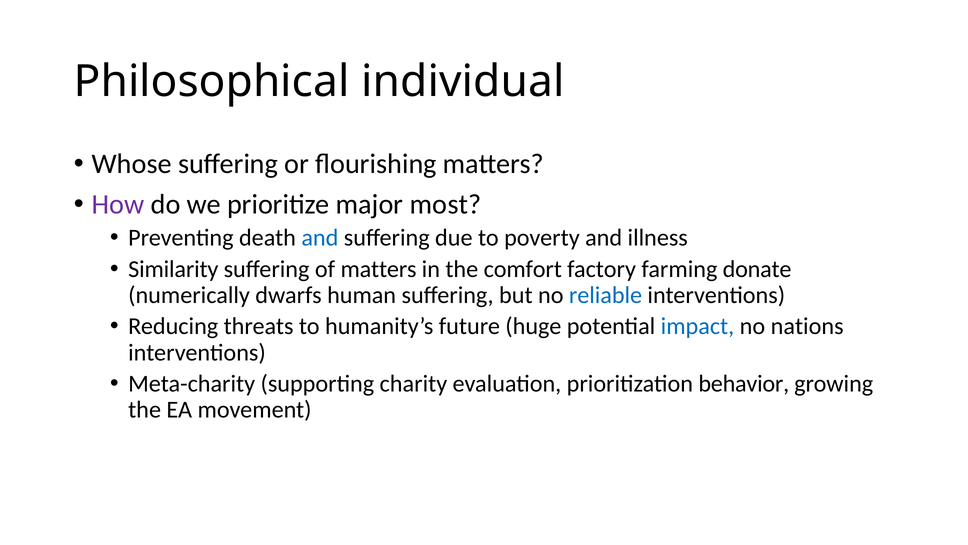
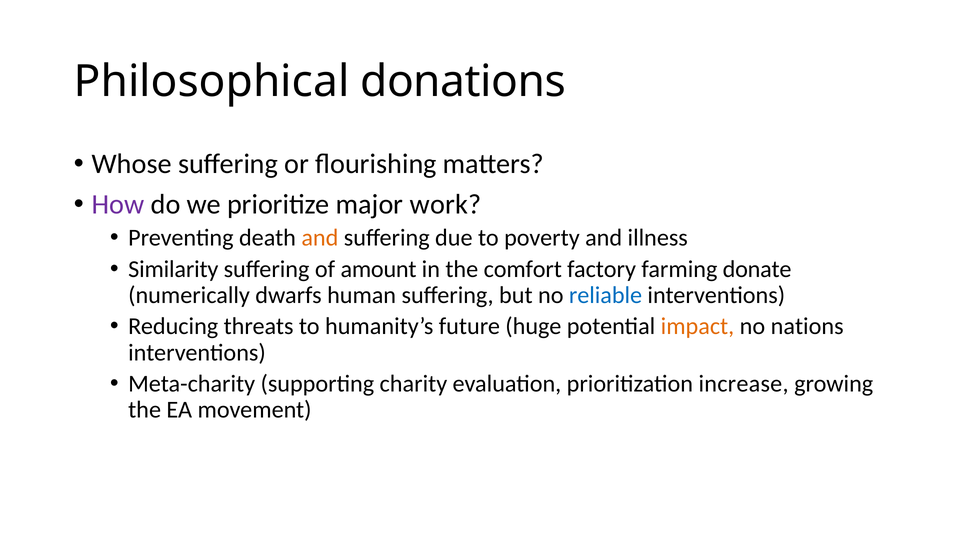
individual: individual -> donations (463, 81)
most: most -> work (446, 204)
and colour: blue -> orange (320, 238)
of matters: matters -> amount (379, 269)
impact colour: blue -> orange (697, 326)
behavior: behavior -> increase (744, 383)
